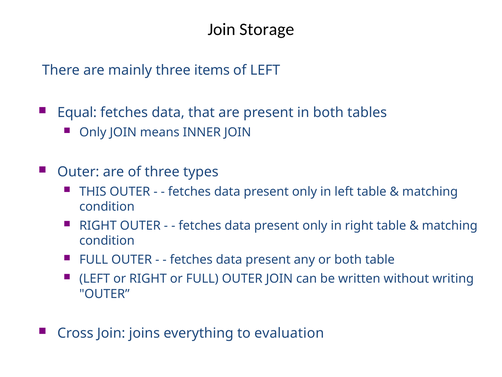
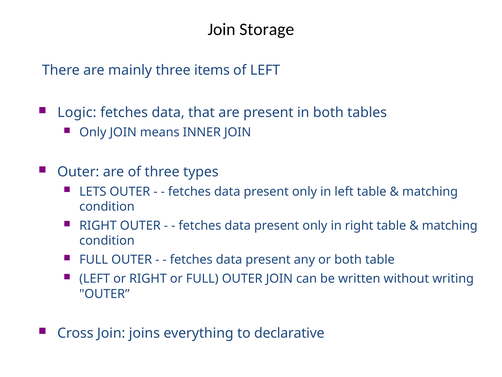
Equal: Equal -> Logic (77, 113)
THIS: THIS -> LETS (93, 191)
evaluation: evaluation -> declarative (289, 333)
